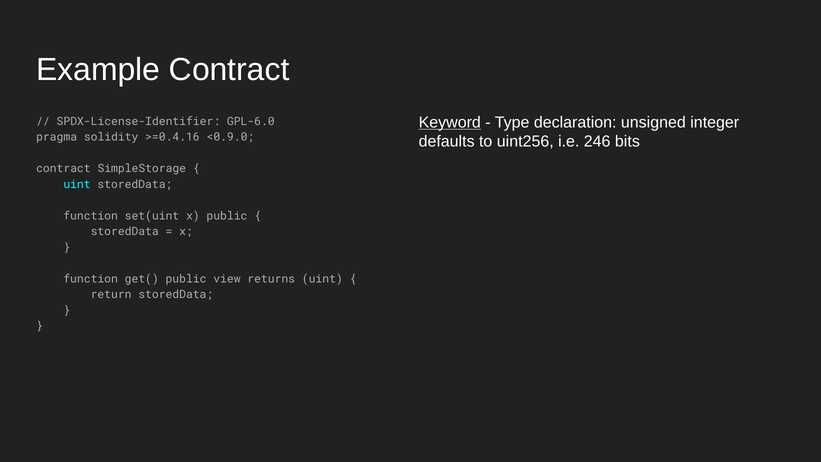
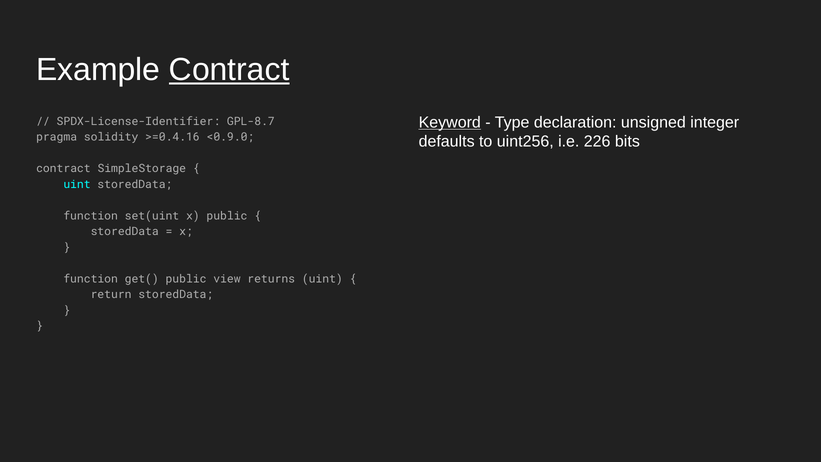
Contract underline: none -> present (229, 70)
GPL-6.0: GPL-6.0 -> GPL-8.7 (251, 121)
246: 246 -> 226 (597, 142)
